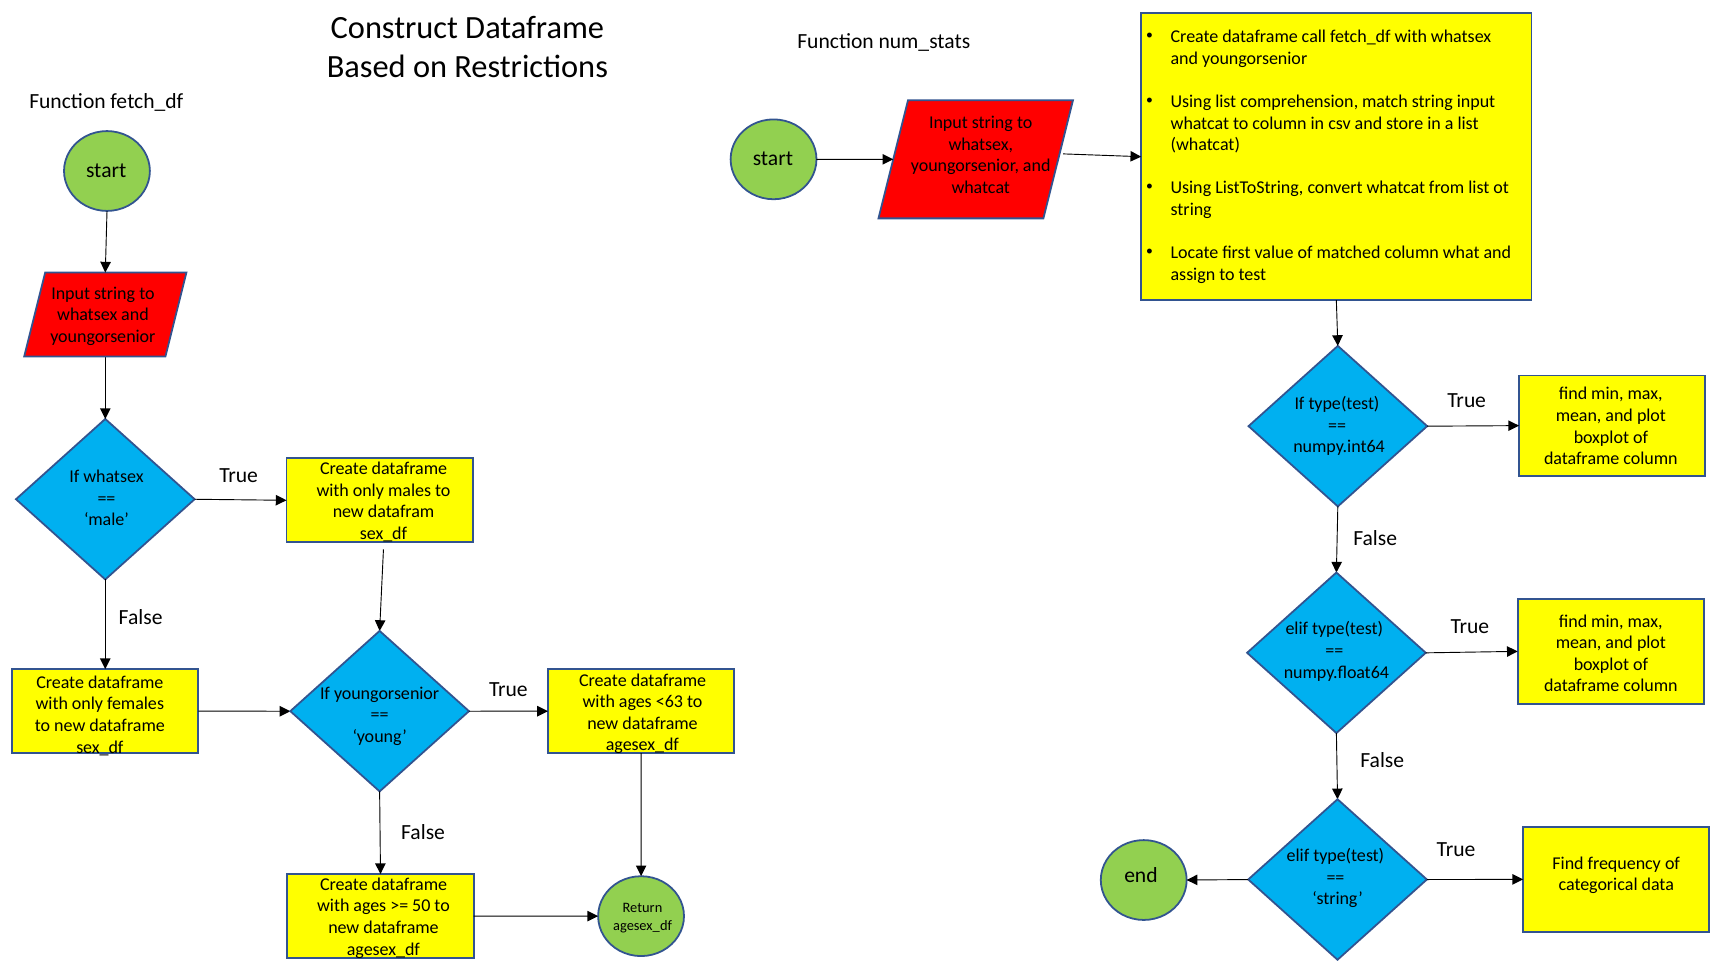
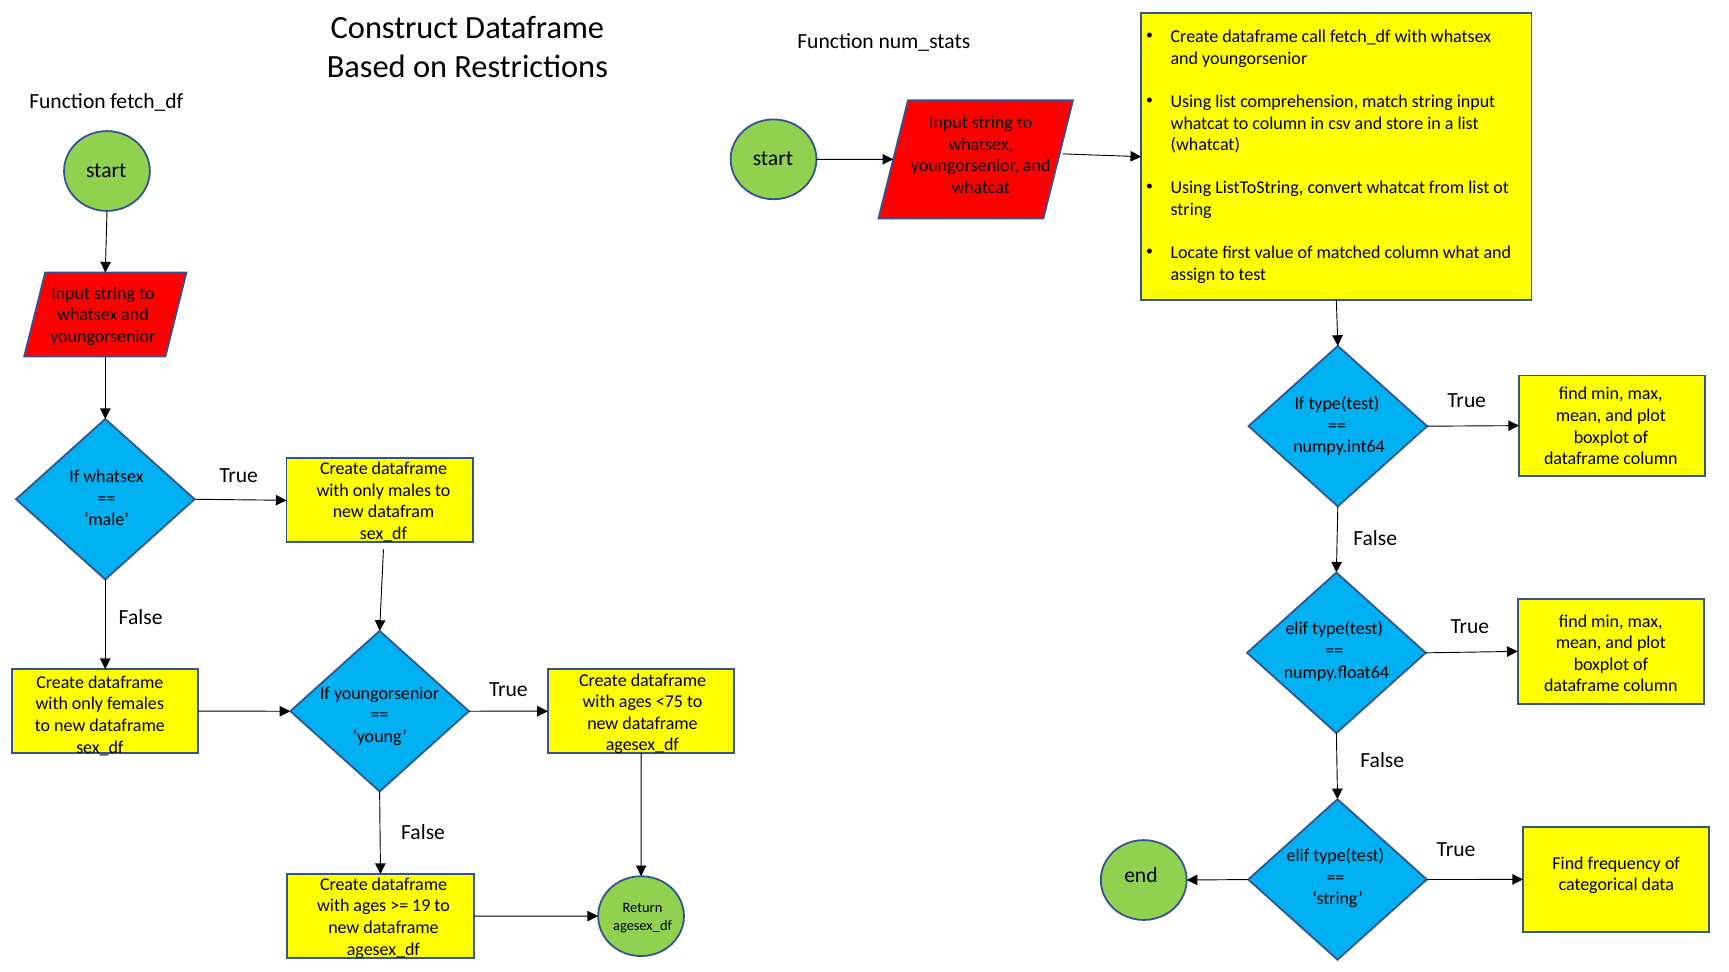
<63: <63 -> <75 (669, 702)
50: 50 -> 19 (421, 906)
